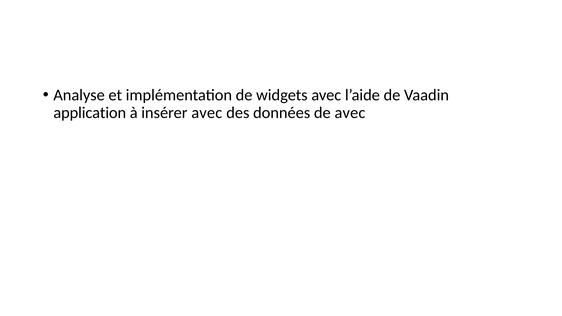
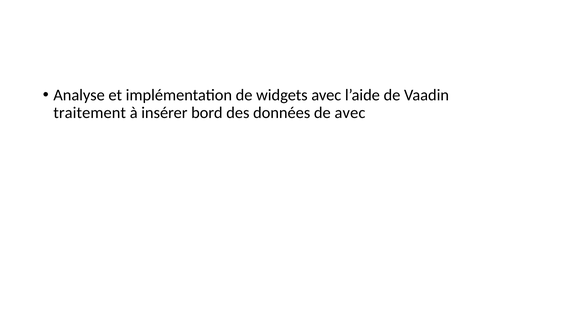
application: application -> traitement (90, 113)
insérer avec: avec -> bord (207, 113)
